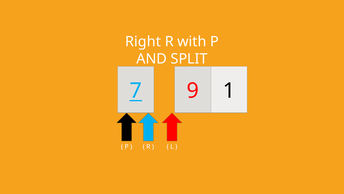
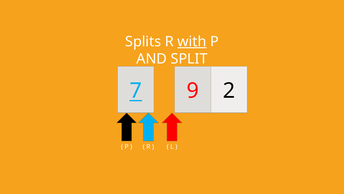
Right: Right -> Splits (143, 41)
with underline: none -> present (192, 41)
1: 1 -> 2 (229, 91)
